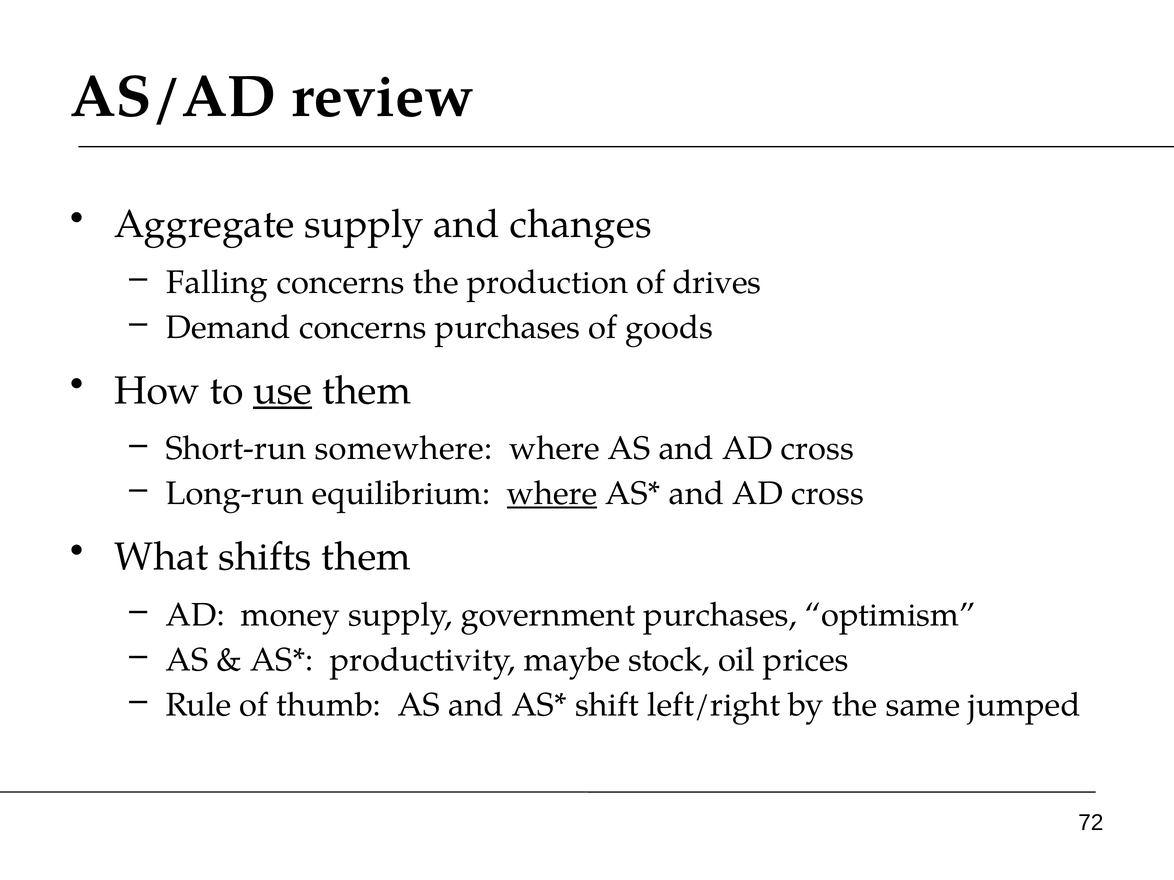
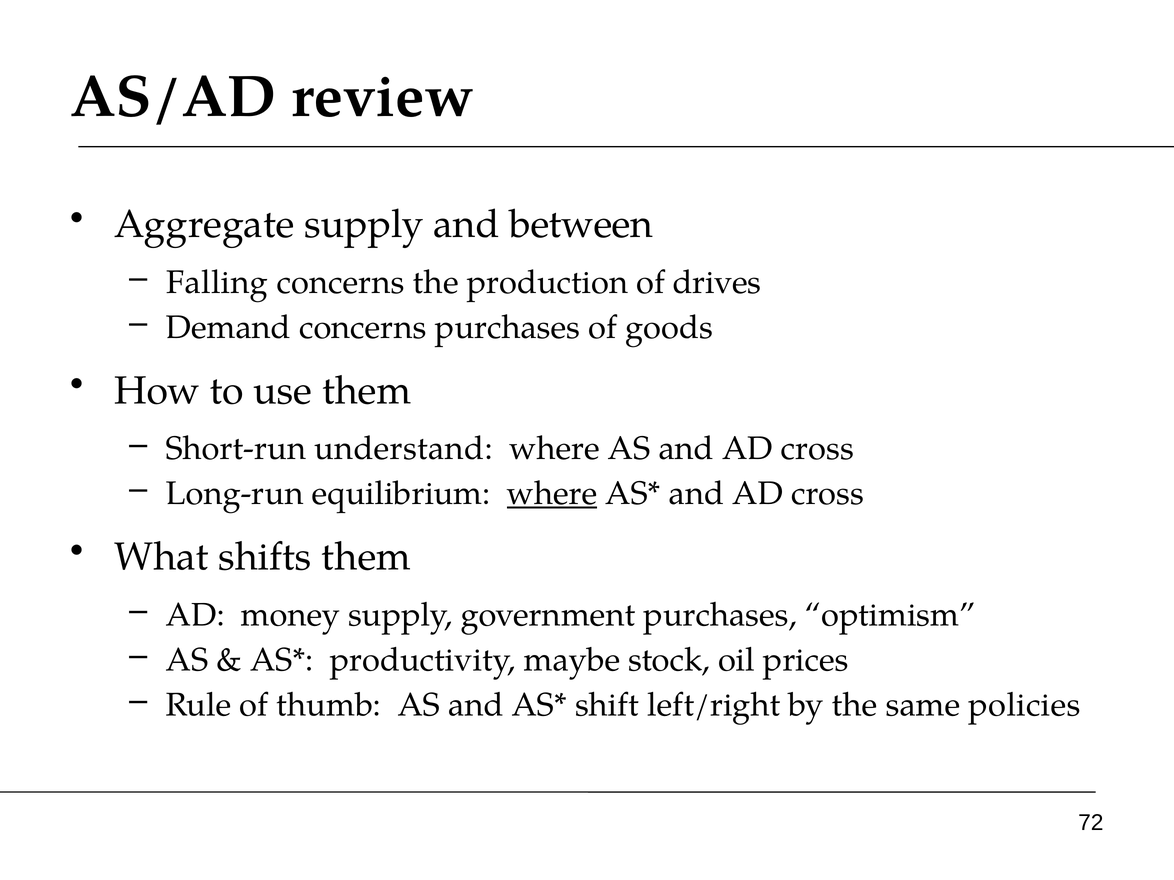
changes: changes -> between (581, 225)
use underline: present -> none (283, 391)
somewhere: somewhere -> understand (404, 449)
jumped: jumped -> policies (1024, 705)
